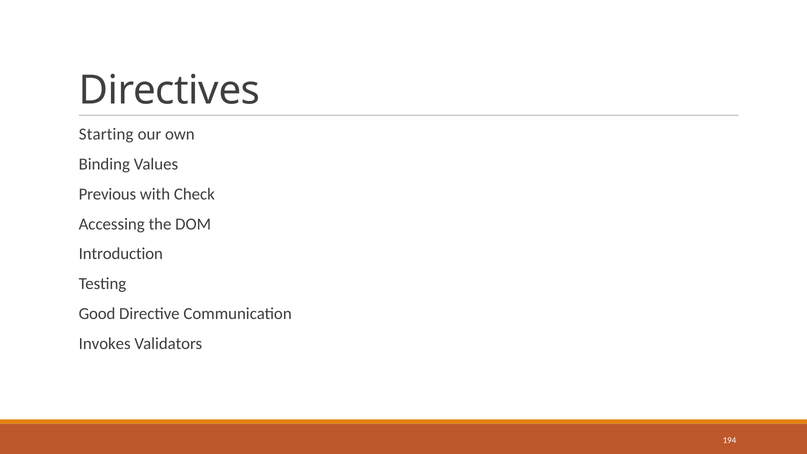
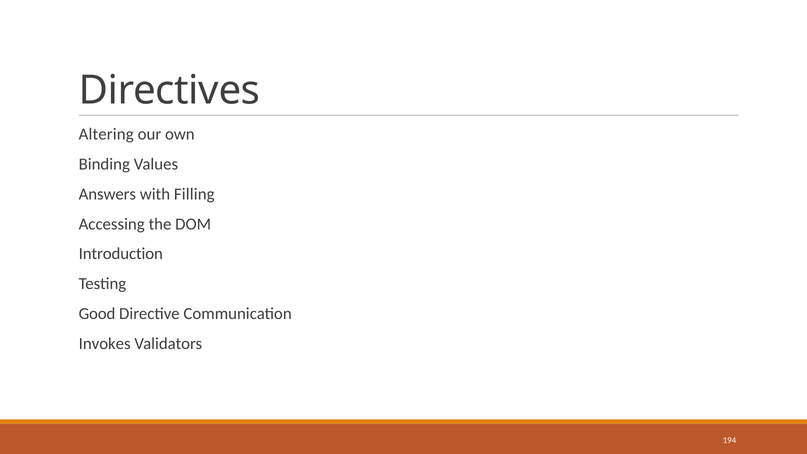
Starting: Starting -> Altering (106, 134)
Previous: Previous -> Answers (107, 194)
Check: Check -> Filling (194, 194)
